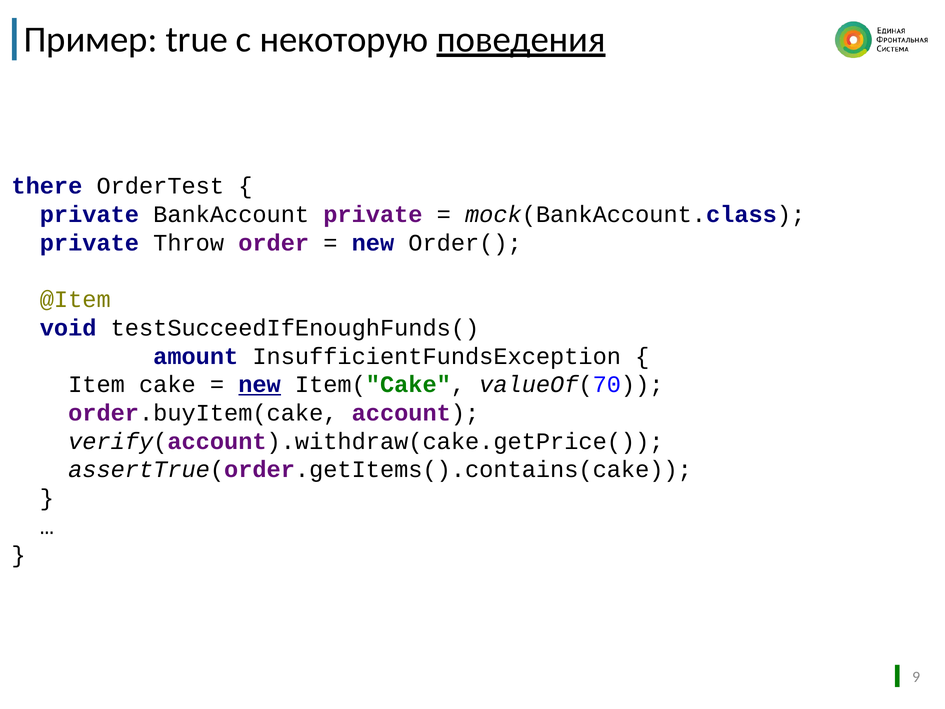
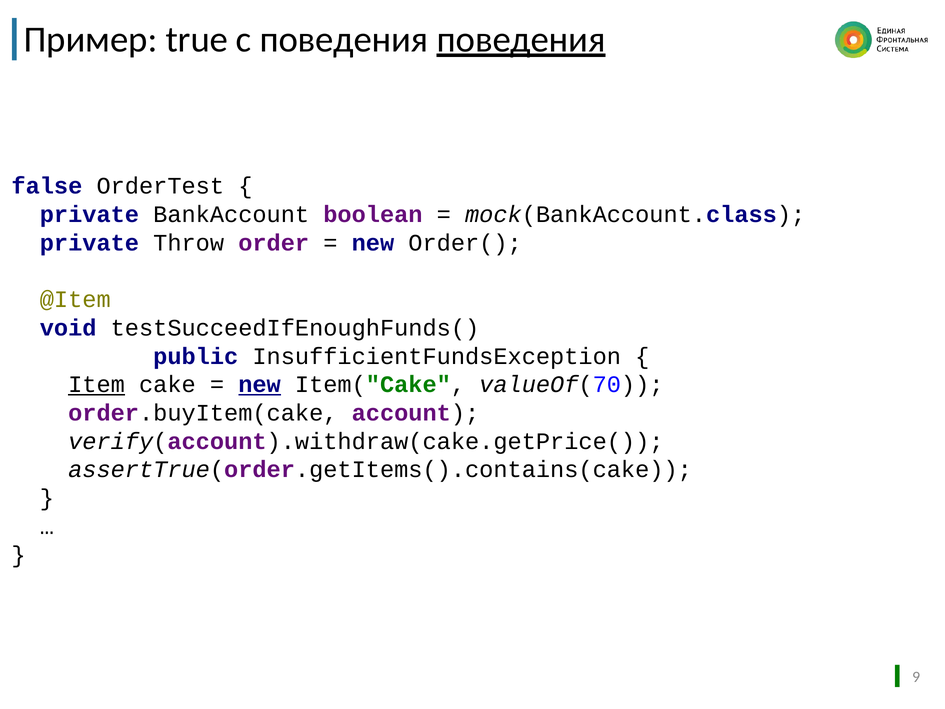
с некоторую: некоторую -> поведения (344, 39)
there: there -> false (47, 186)
BankAccount private: private -> boolean (373, 214)
amount: amount -> public (196, 356)
Item underline: none -> present (97, 384)
